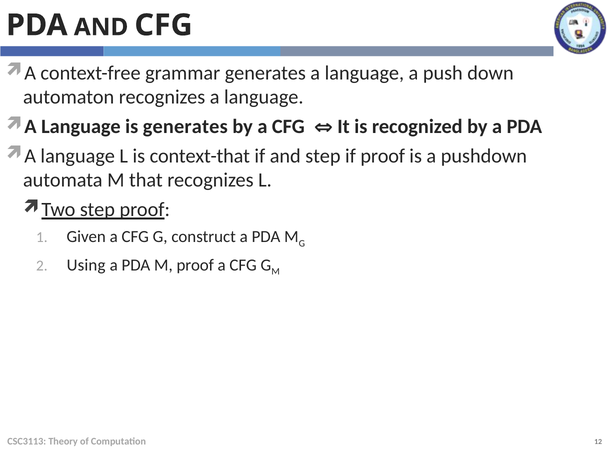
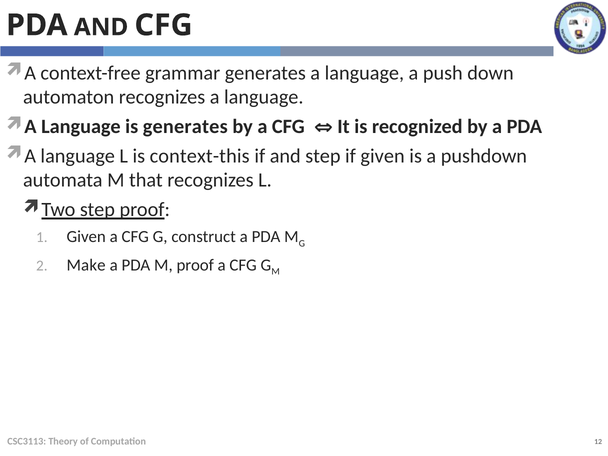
context-that: context-that -> context-this (200, 156)
if proof: proof -> given (383, 156)
Using: Using -> Make (86, 265)
